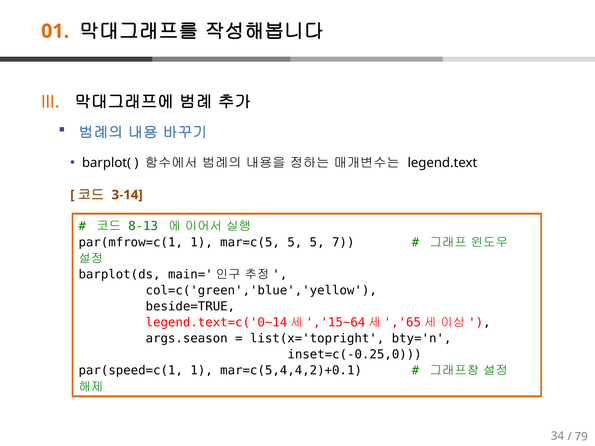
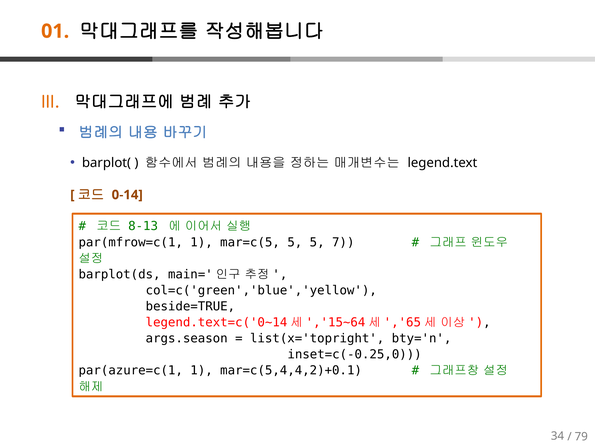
3-14: 3-14 -> 0-14 (127, 195)
par(speed=c(1: par(speed=c(1 -> par(azure=c(1 (131, 371)
